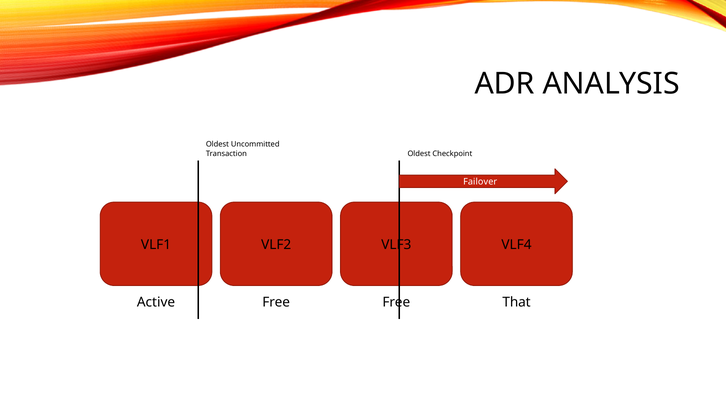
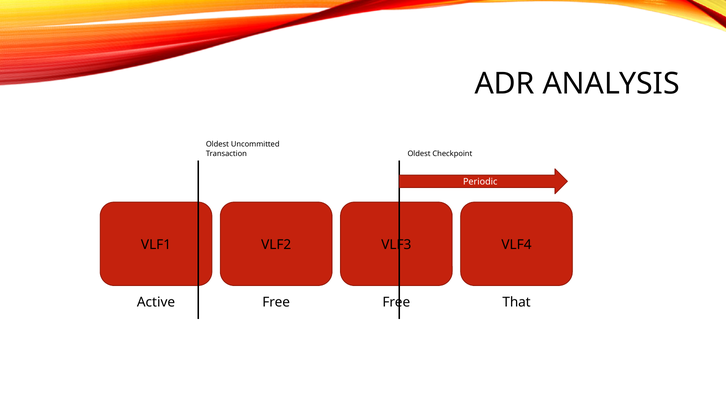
Failover: Failover -> Periodic (480, 182)
